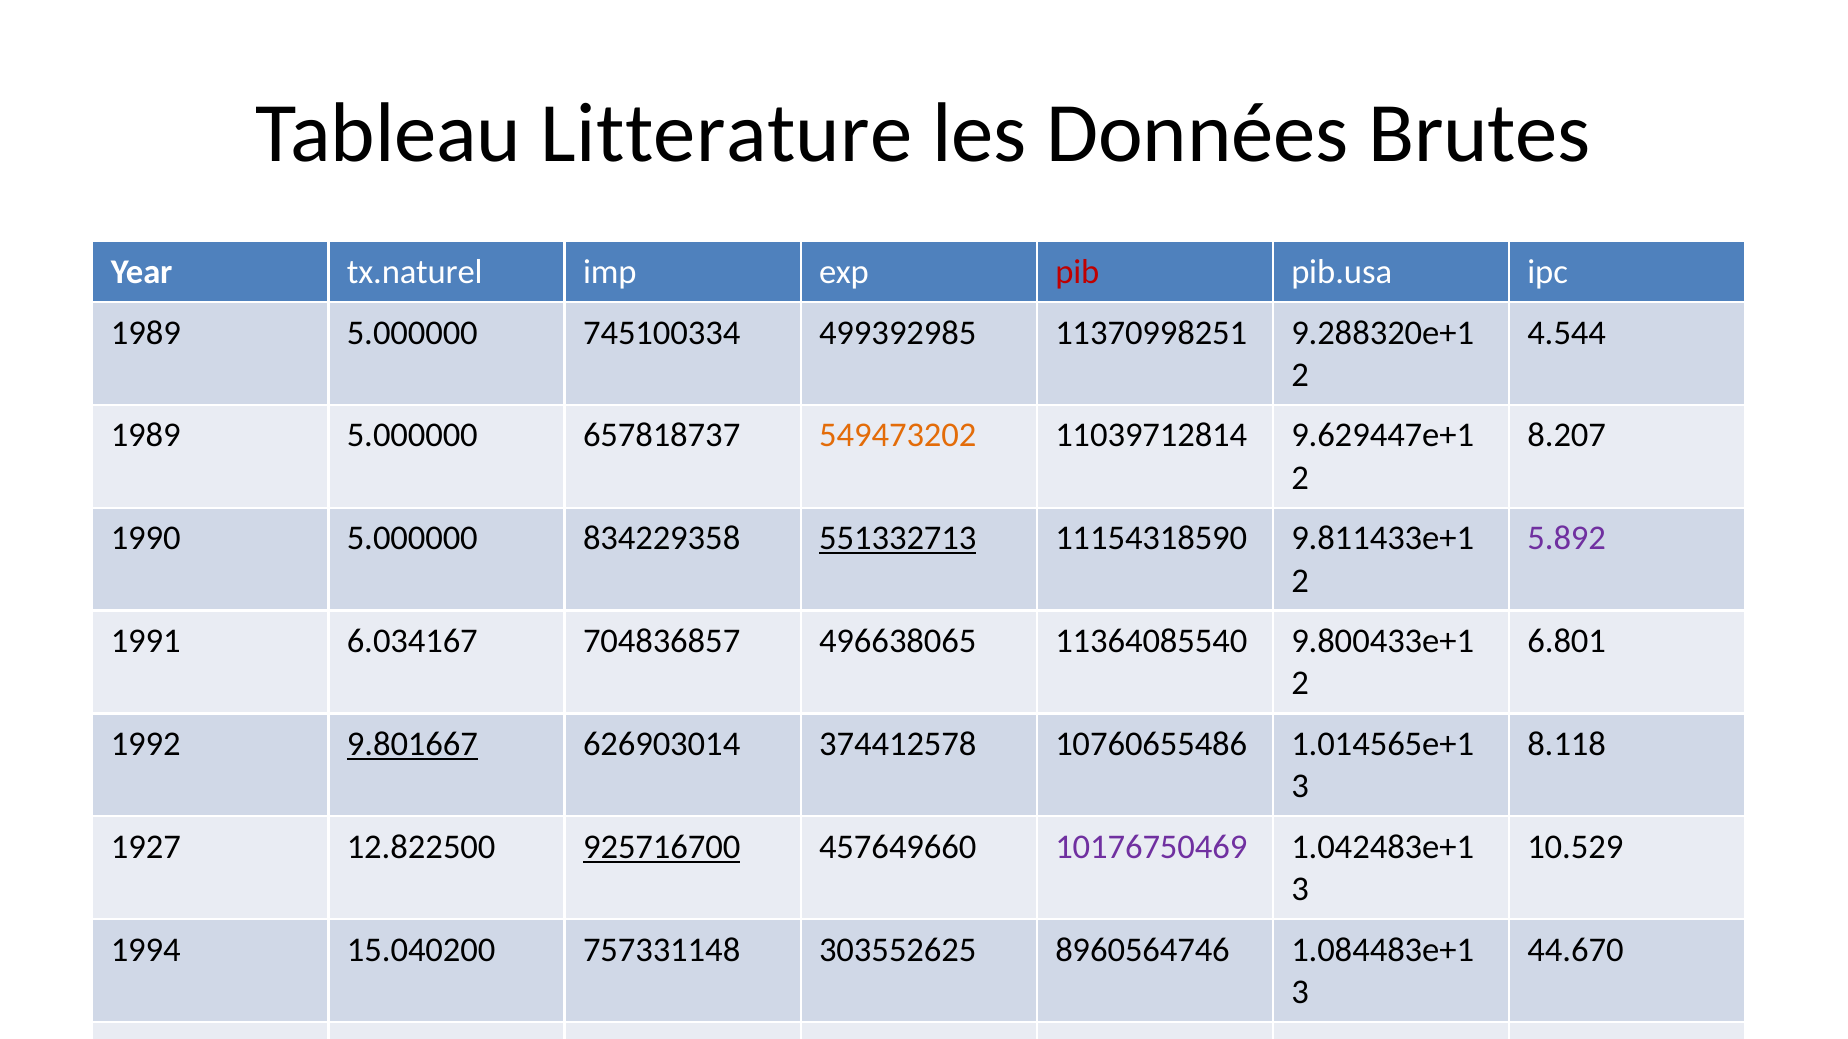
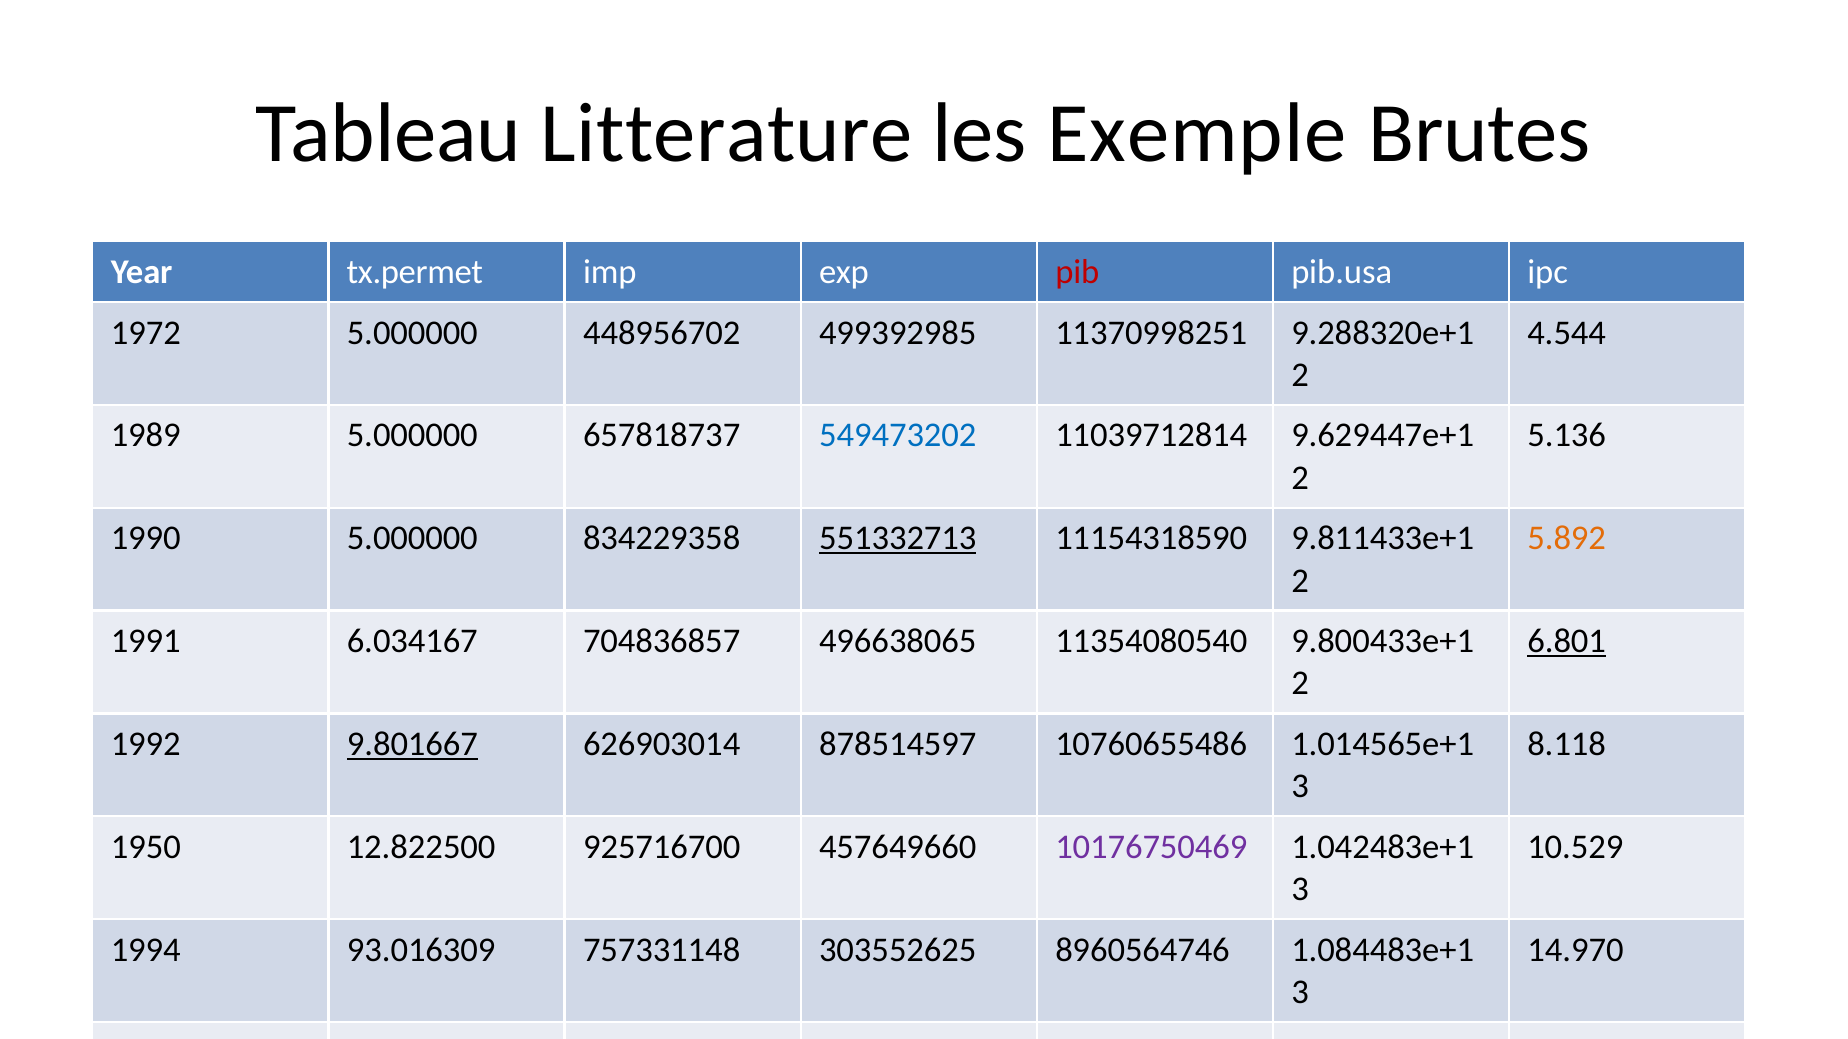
Données: Données -> Exemple (1197, 134)
tx.naturel: tx.naturel -> tx.permet (415, 272)
1989: 1989 -> 1972 (146, 333)
745100334: 745100334 -> 448956702 (662, 333)
549473202 colour: orange -> blue (898, 436)
8.207: 8.207 -> 5.136 (1567, 436)
5.892 colour: purple -> orange (1567, 539)
11364085540: 11364085540 -> 11354080540 (1151, 642)
6.801 underline: none -> present (1567, 642)
374412578: 374412578 -> 878514597 (898, 745)
1927: 1927 -> 1950 (146, 848)
925716700 underline: present -> none (662, 848)
15.040200: 15.040200 -> 93.016309 (421, 950)
44.670: 44.670 -> 14.970 (1575, 950)
